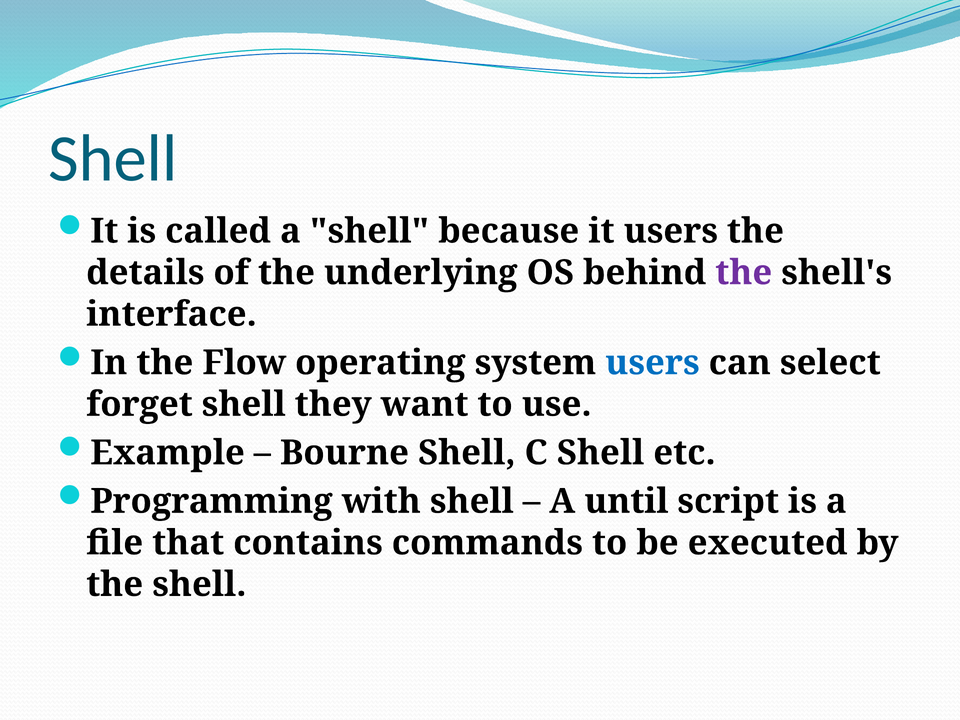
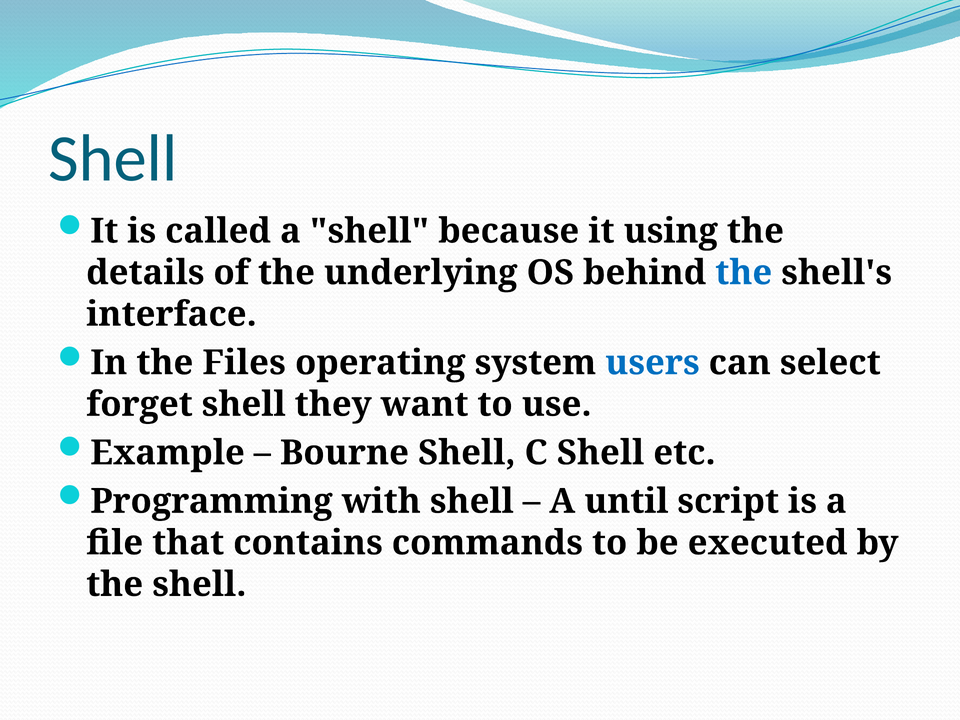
it users: users -> using (671, 231)
the colour: purple -> blue (744, 273)
Flow: Flow -> Files (244, 363)
